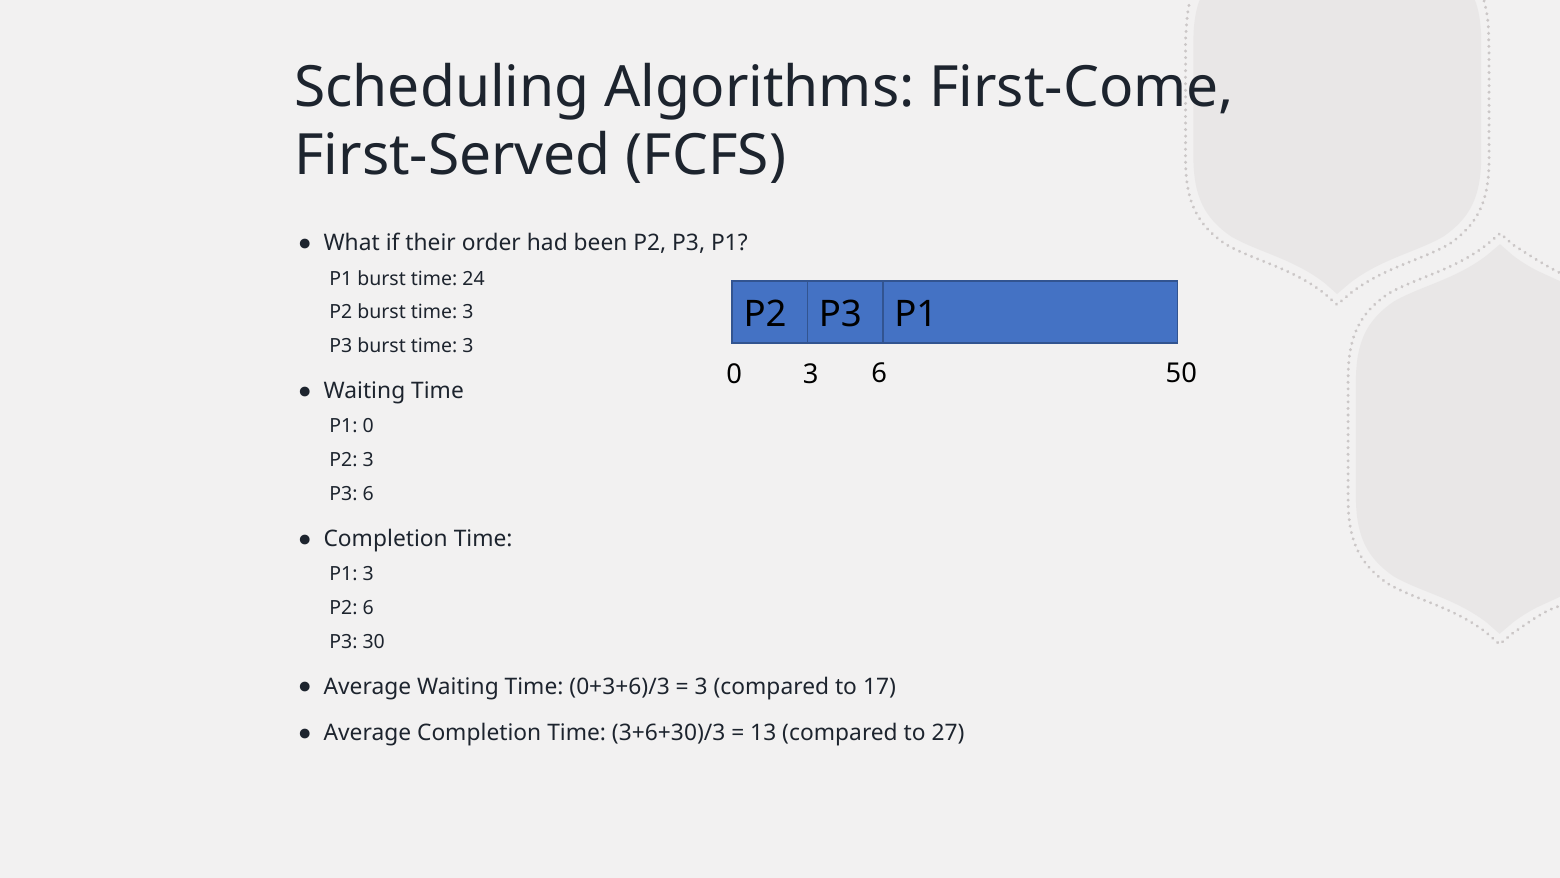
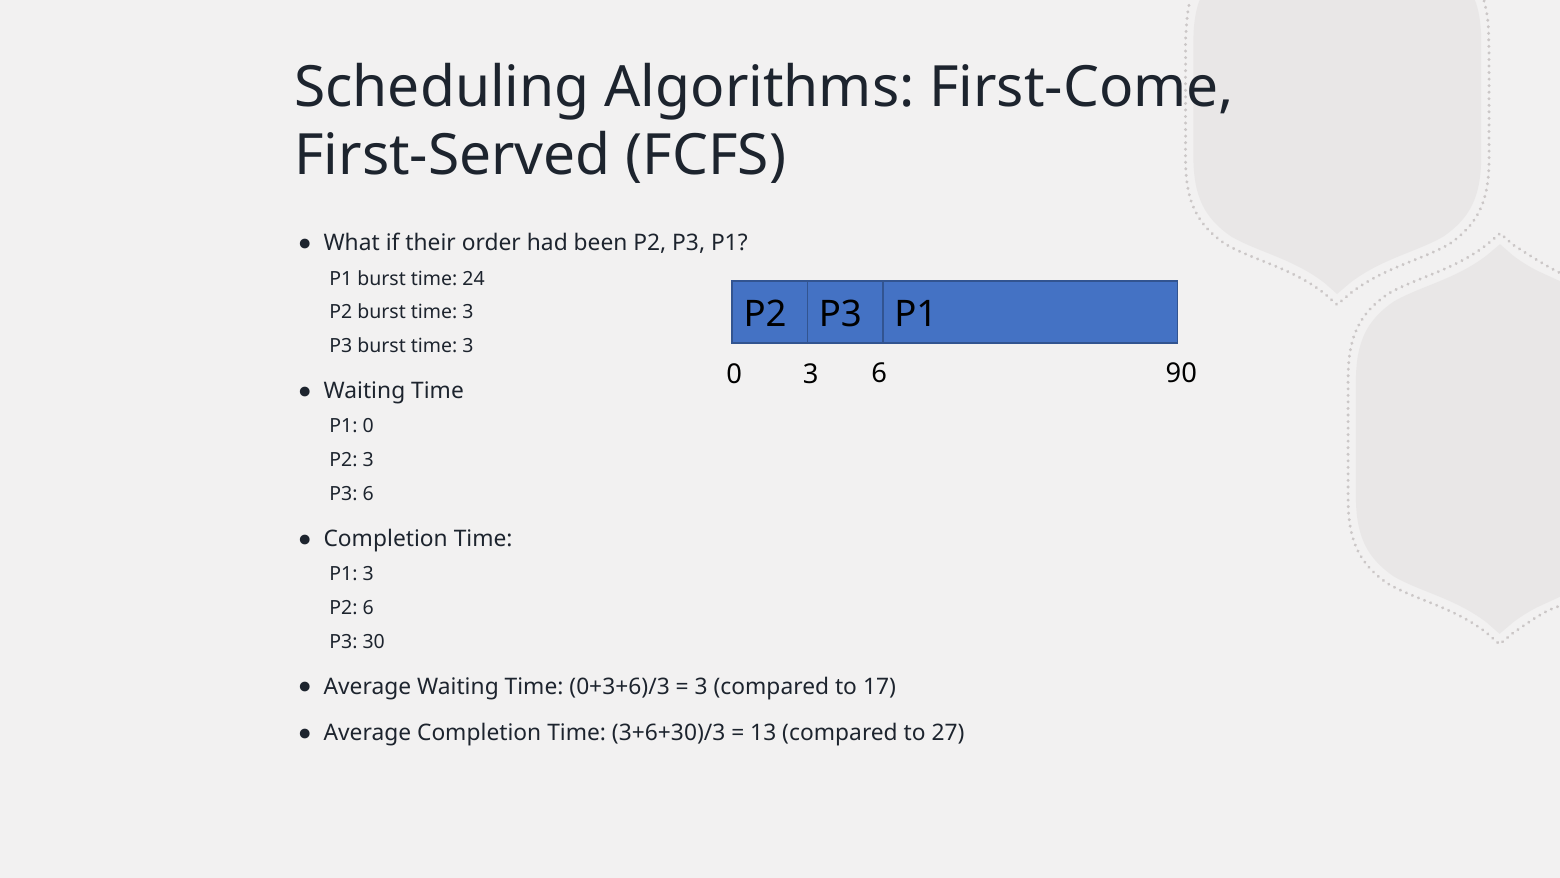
50: 50 -> 90 (1181, 373)
